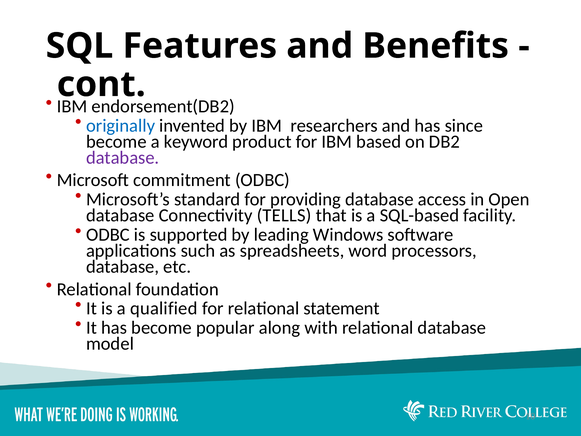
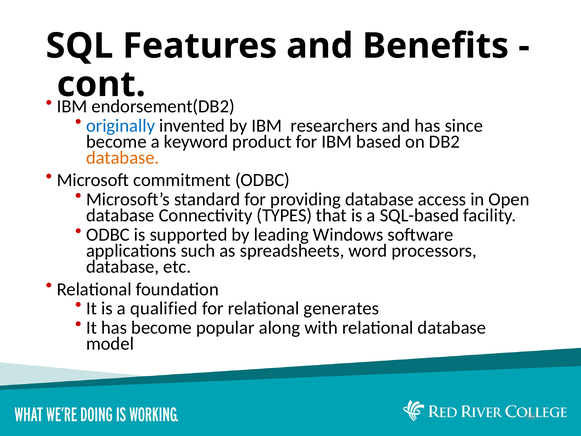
database colour: purple -> orange (123, 158)
TELLS: TELLS -> TYPES (284, 215)
statement: statement -> generates (341, 308)
